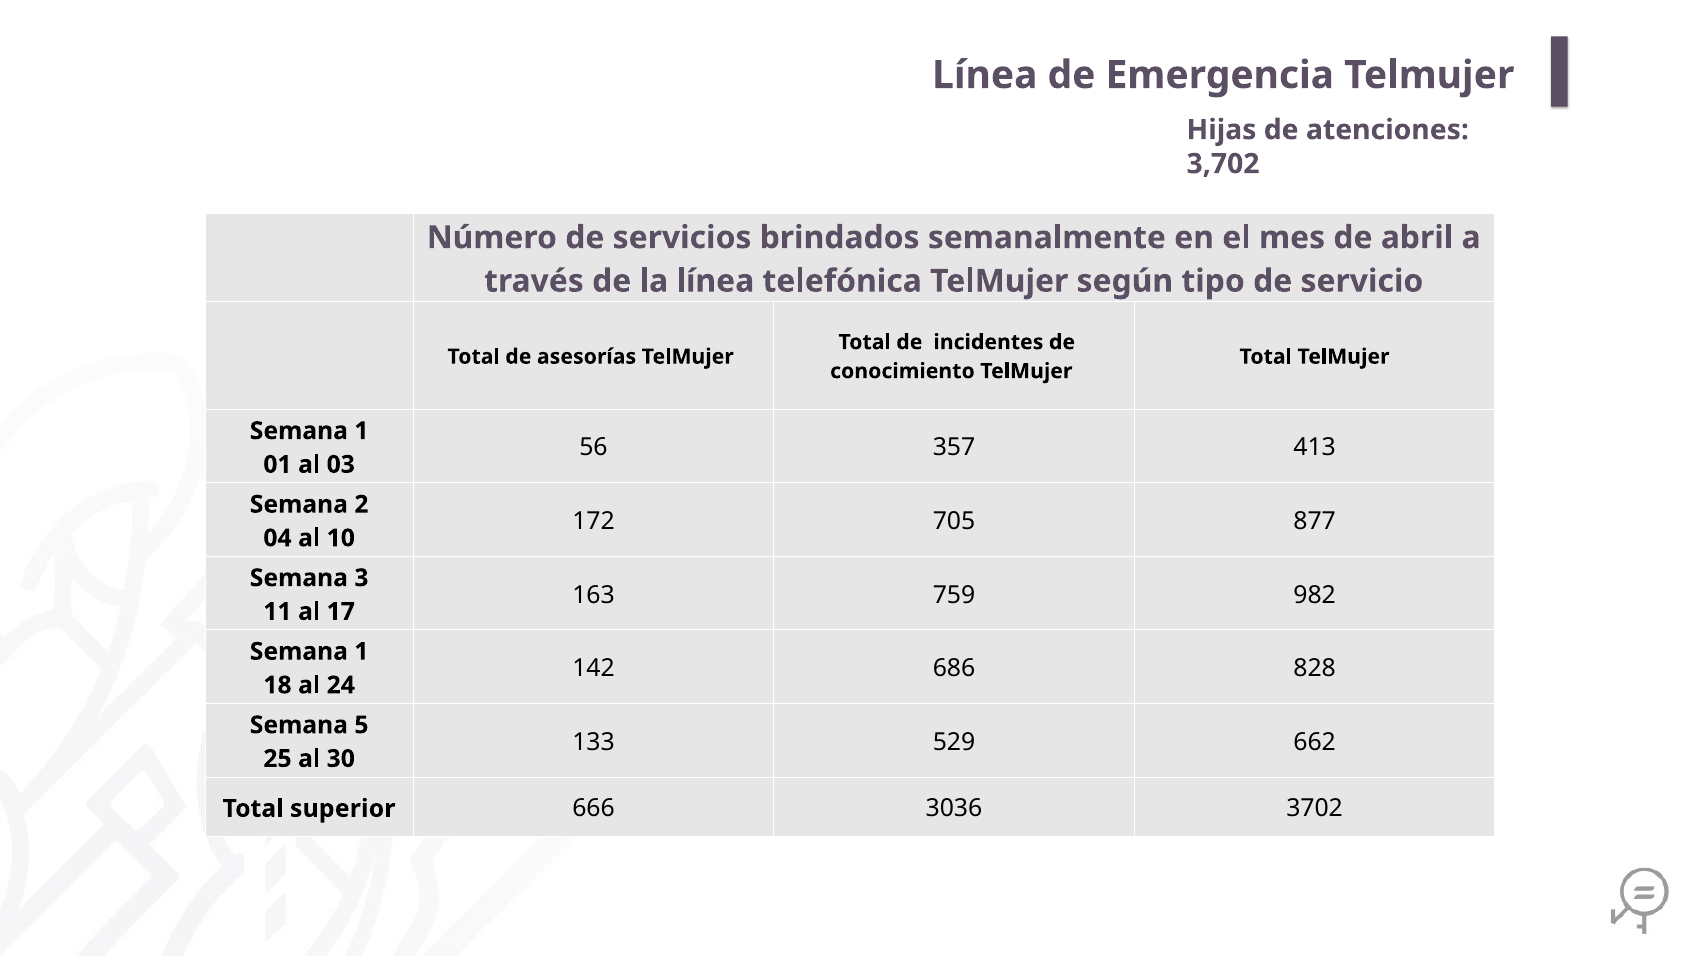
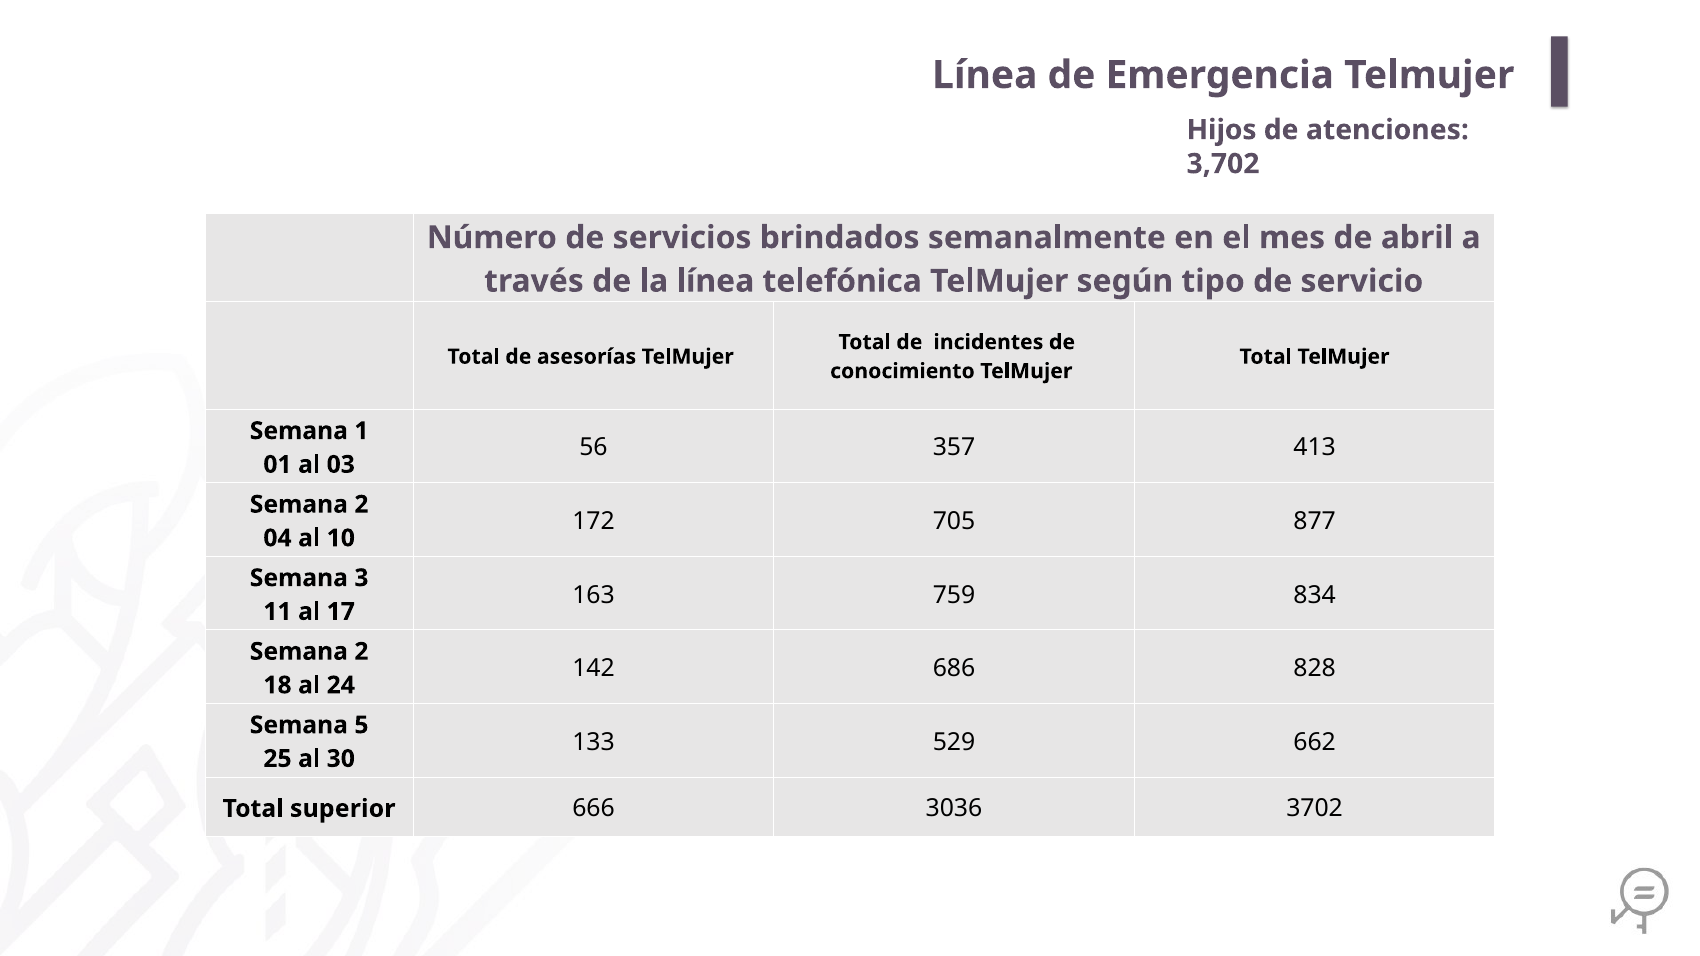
Hijas: Hijas -> Hijos (1222, 130)
982: 982 -> 834 (1315, 595)
1: 1 -> 2 (361, 652)
